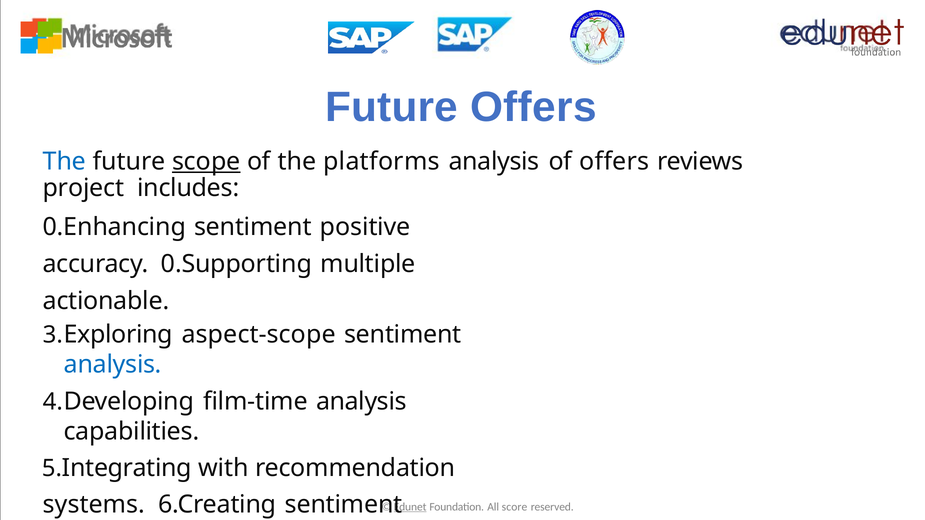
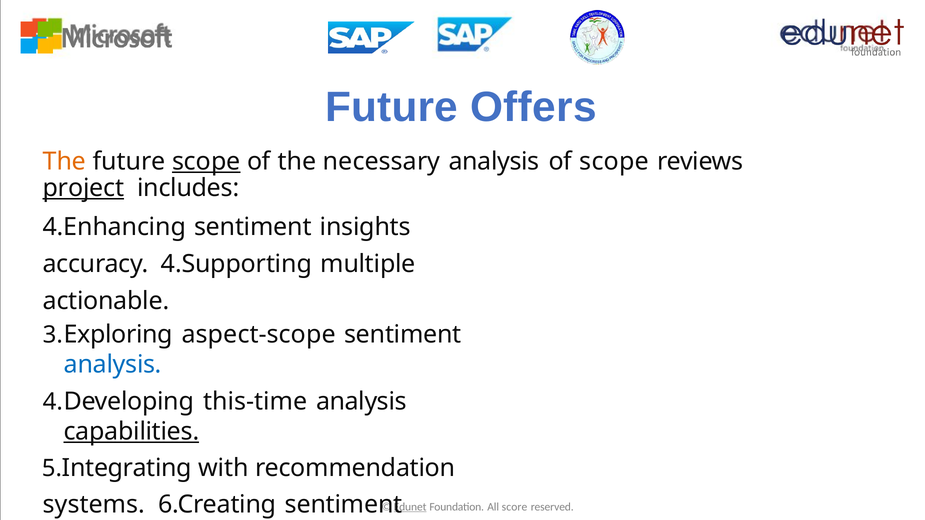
The colour: blue -> orange (64, 161)
the platforms: platforms -> necessary (382, 161)
of offers: offers -> scope (614, 161)
project underline: none -> present (84, 188)
0.Enhancing: 0.Enhancing -> 4.Enhancing (114, 227)
positive: positive -> insights (365, 227)
0.Supporting: 0.Supporting -> 4.Supporting (236, 264)
film-time: film-time -> this-time (255, 402)
capabilities underline: none -> present (131, 432)
